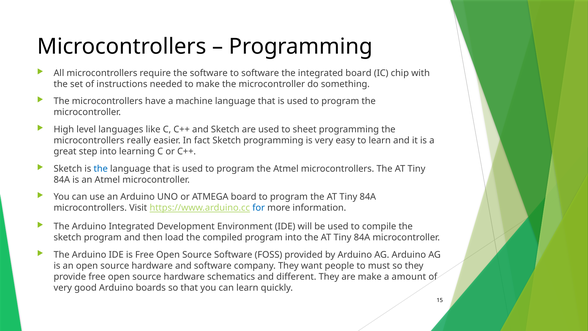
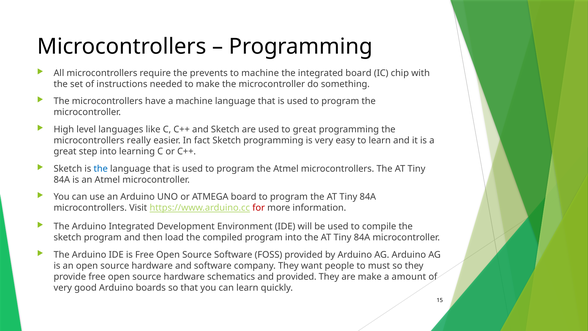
the software: software -> prevents (209, 73)
to software: software -> machine (260, 73)
to sheet: sheet -> great (305, 129)
for colour: blue -> red (259, 208)
and different: different -> provided (296, 277)
